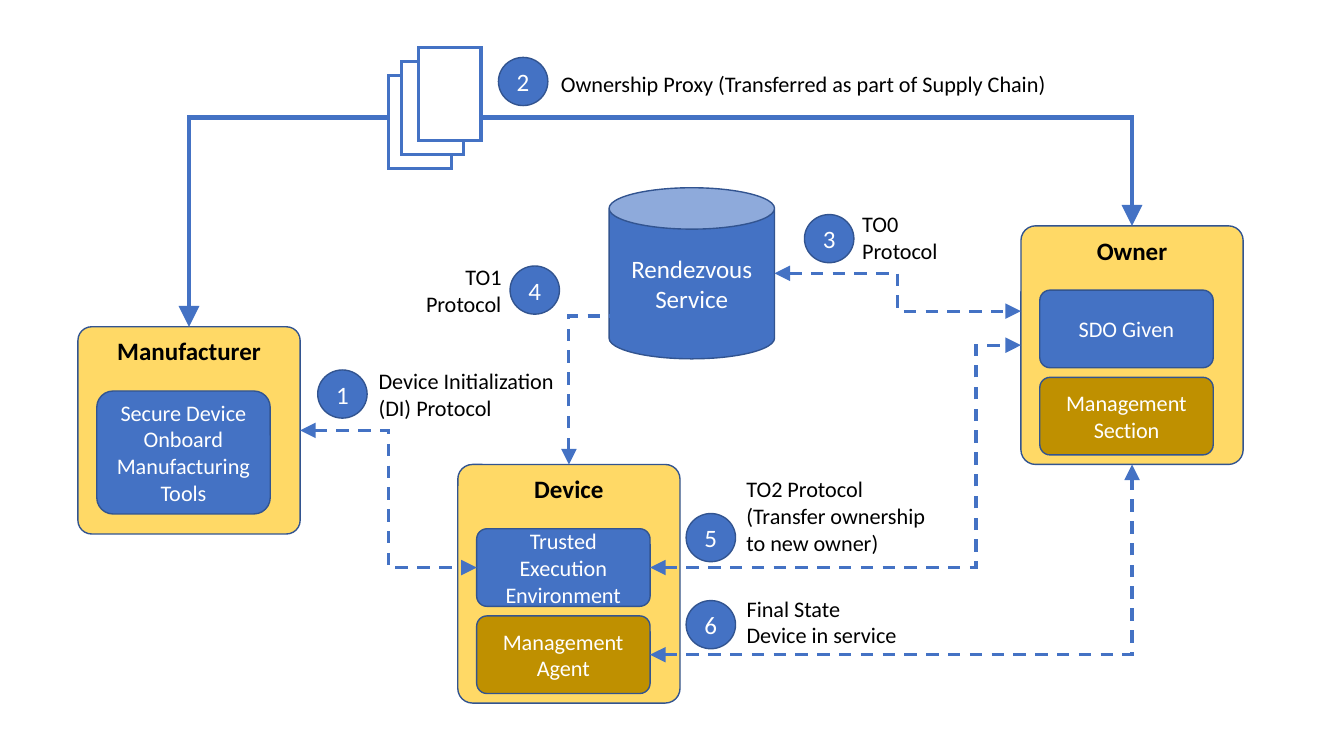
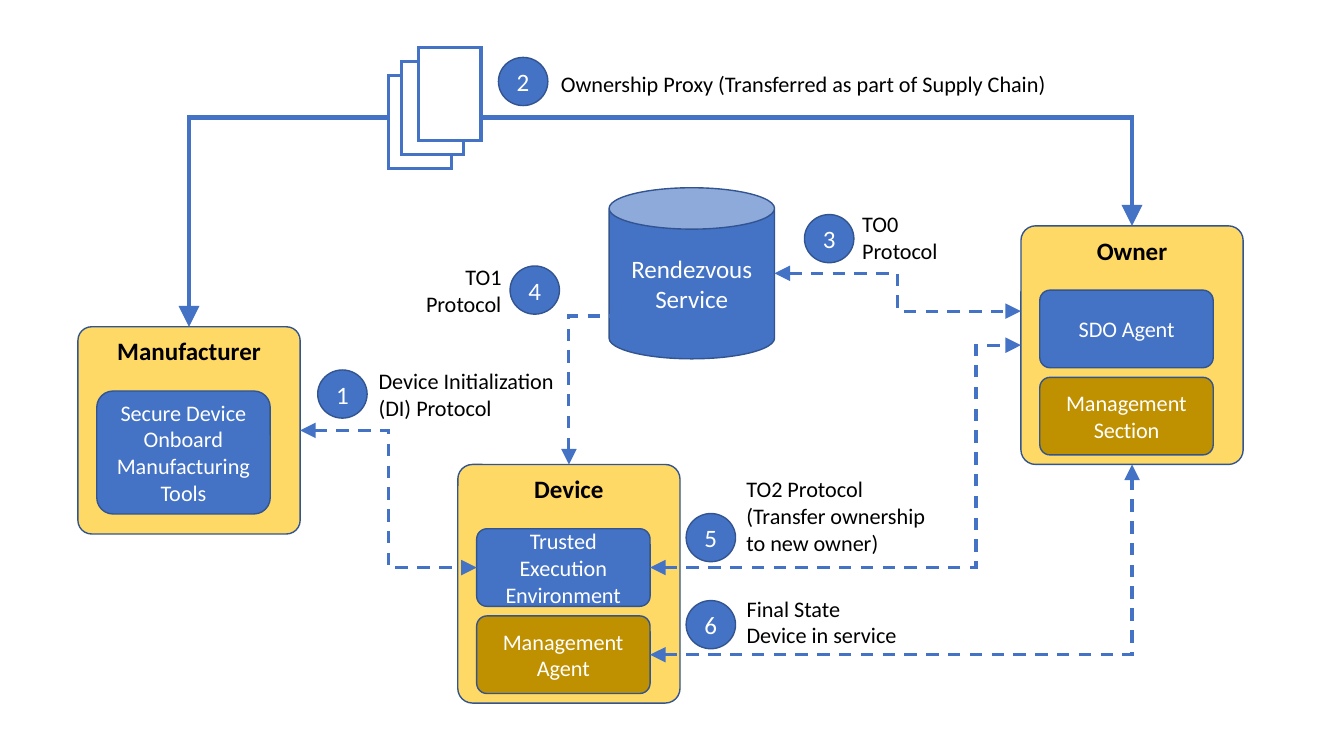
SDO Given: Given -> Agent (1148, 330)
